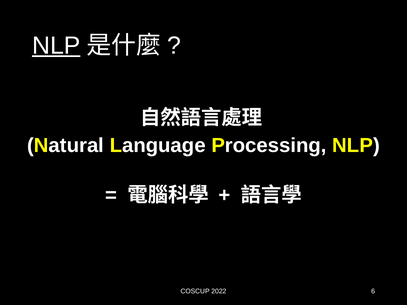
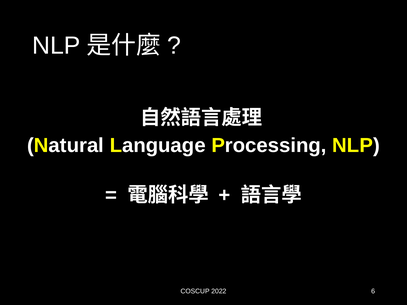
NLP underline: present -> none (56, 46)
